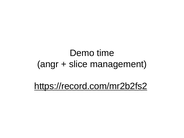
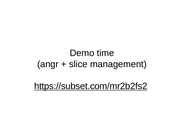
https://record.com/mr2b2fs2: https://record.com/mr2b2fs2 -> https://subset.com/mr2b2fs2 (91, 86)
